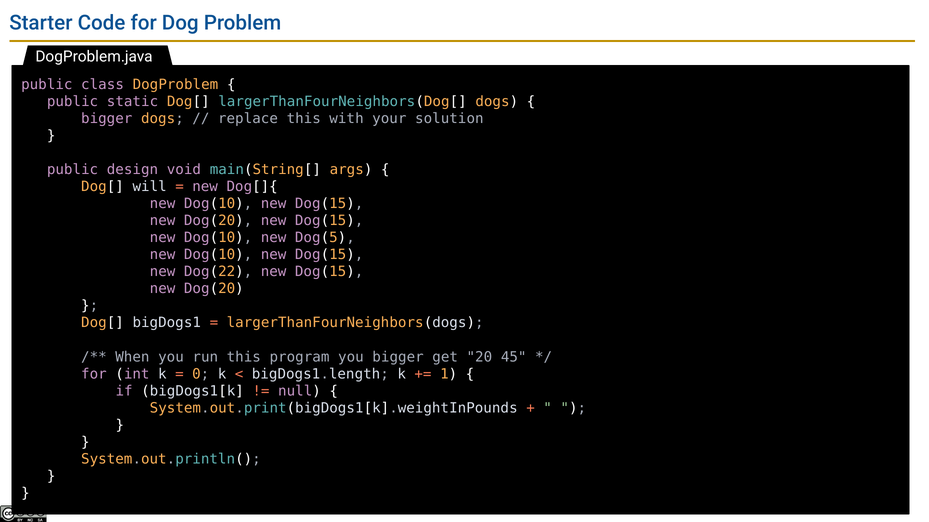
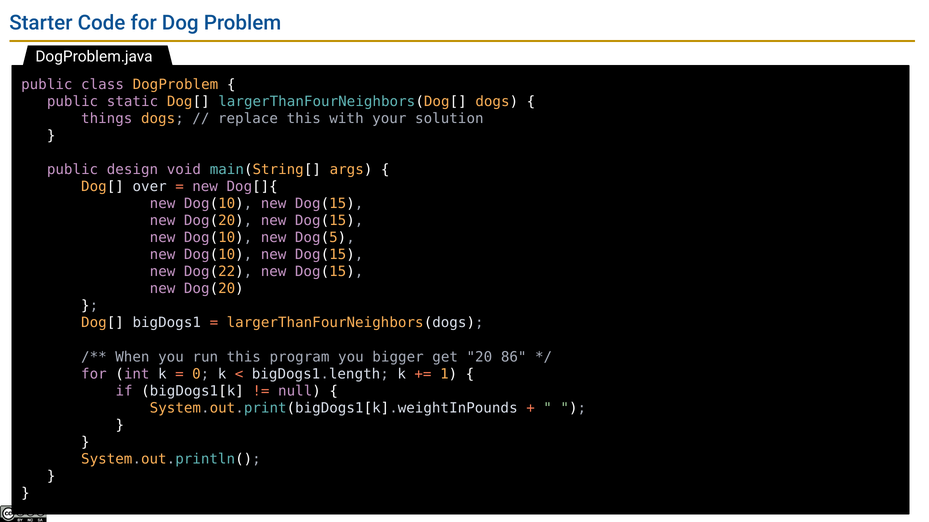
bigger: bigger -> things (107, 119)
will: will -> over (150, 187)
45: 45 -> 86 (514, 357)
